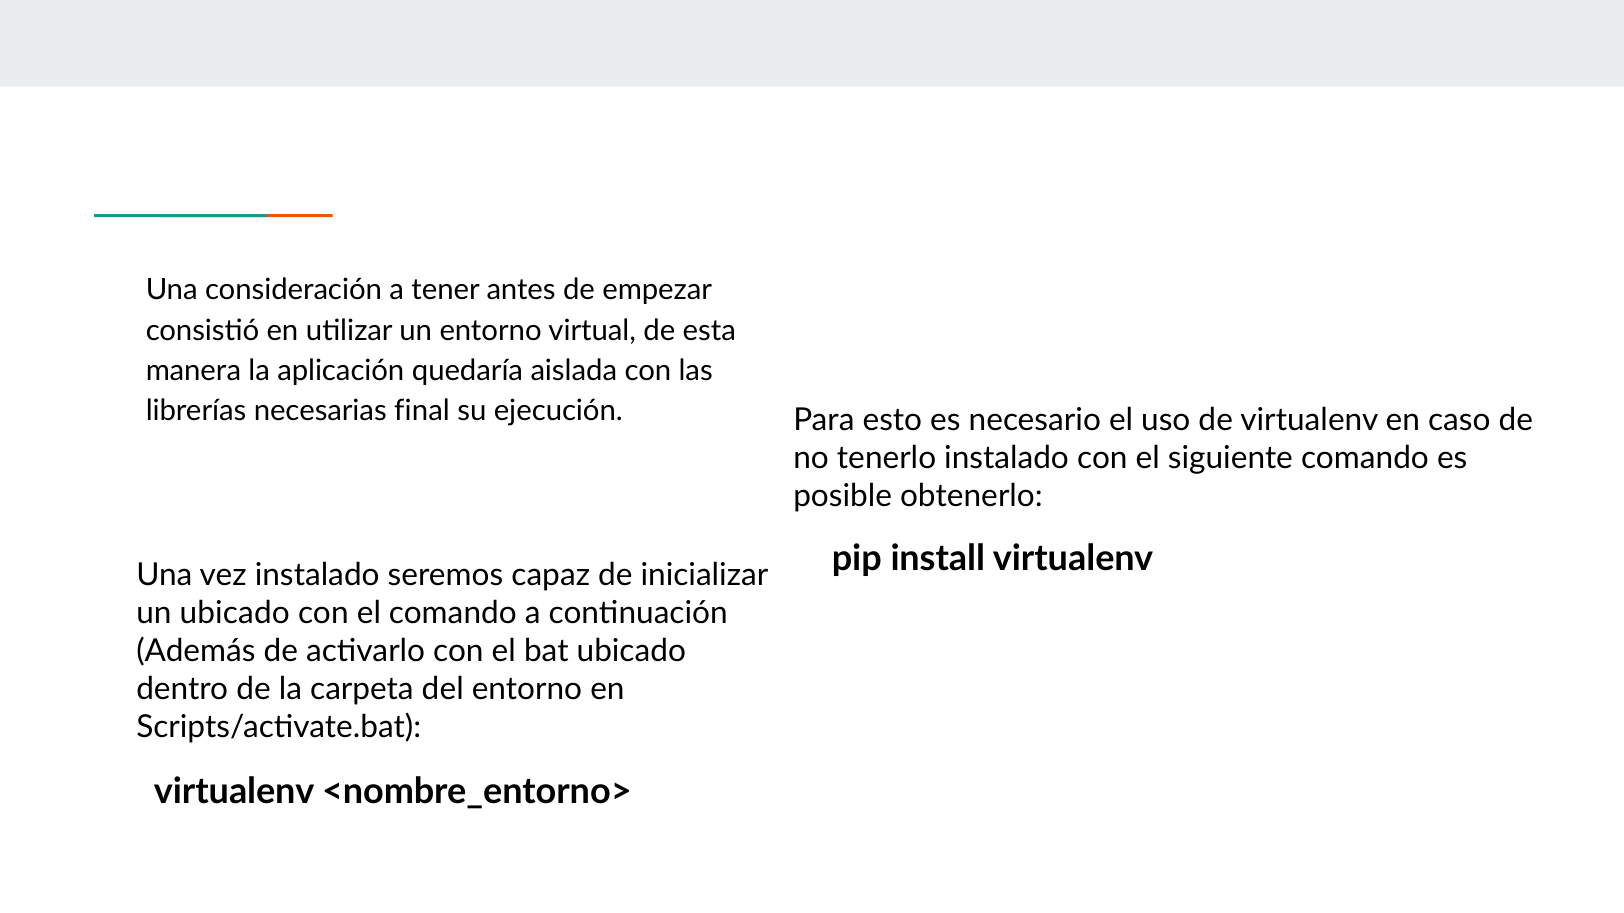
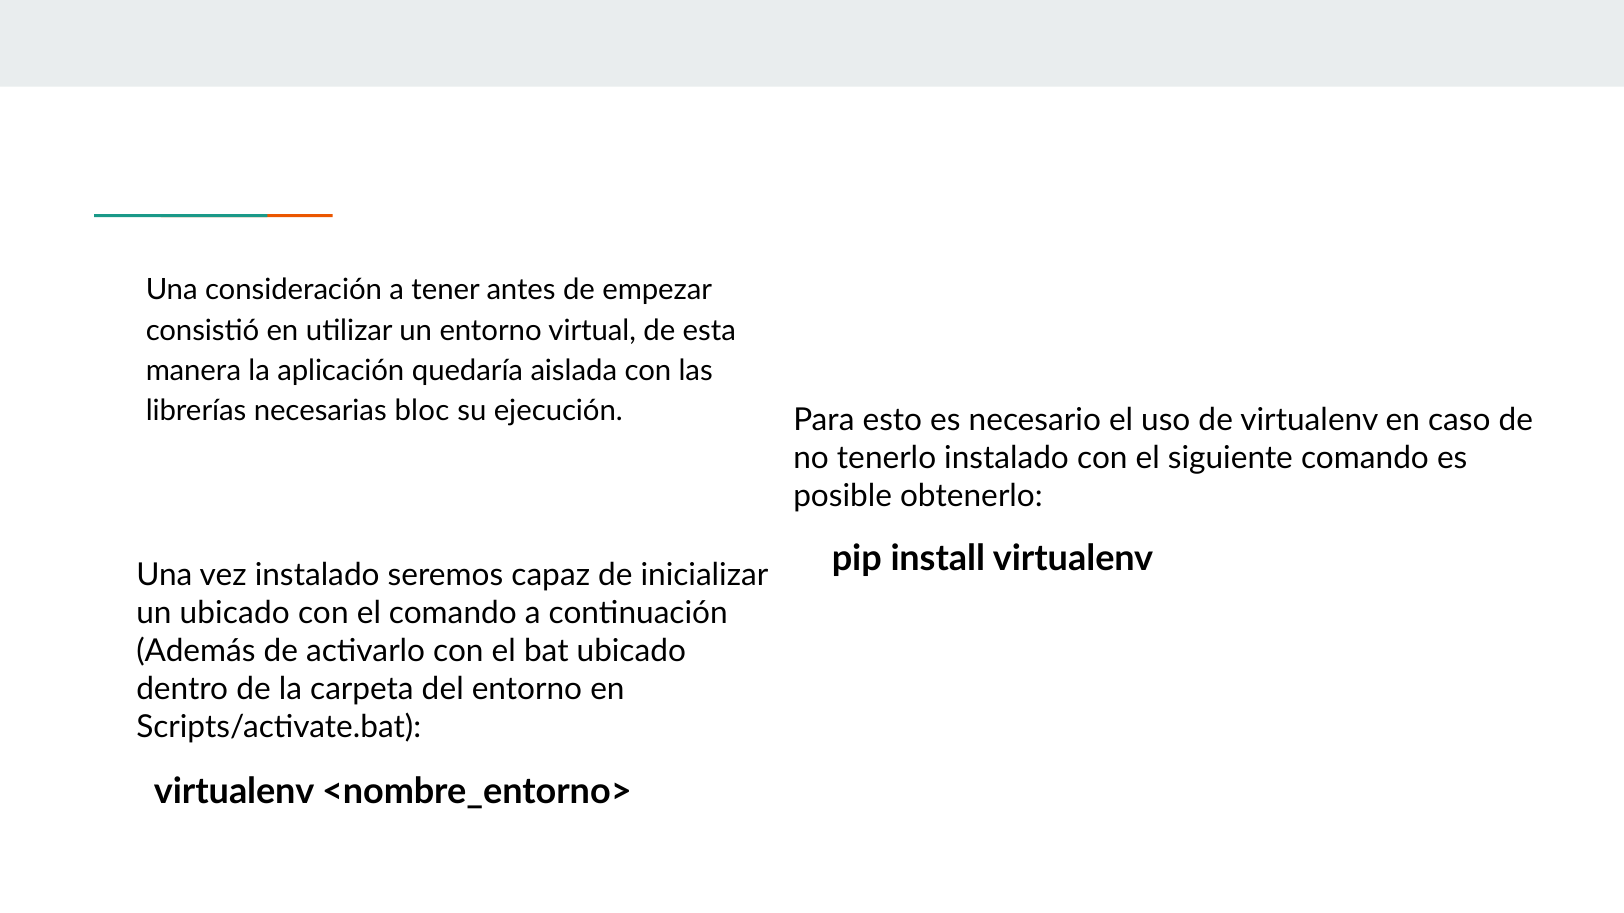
final: final -> bloc (422, 412)
